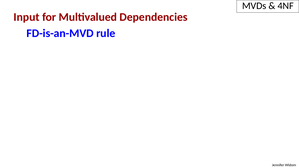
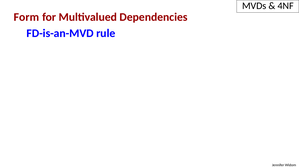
Input: Input -> Form (26, 17)
